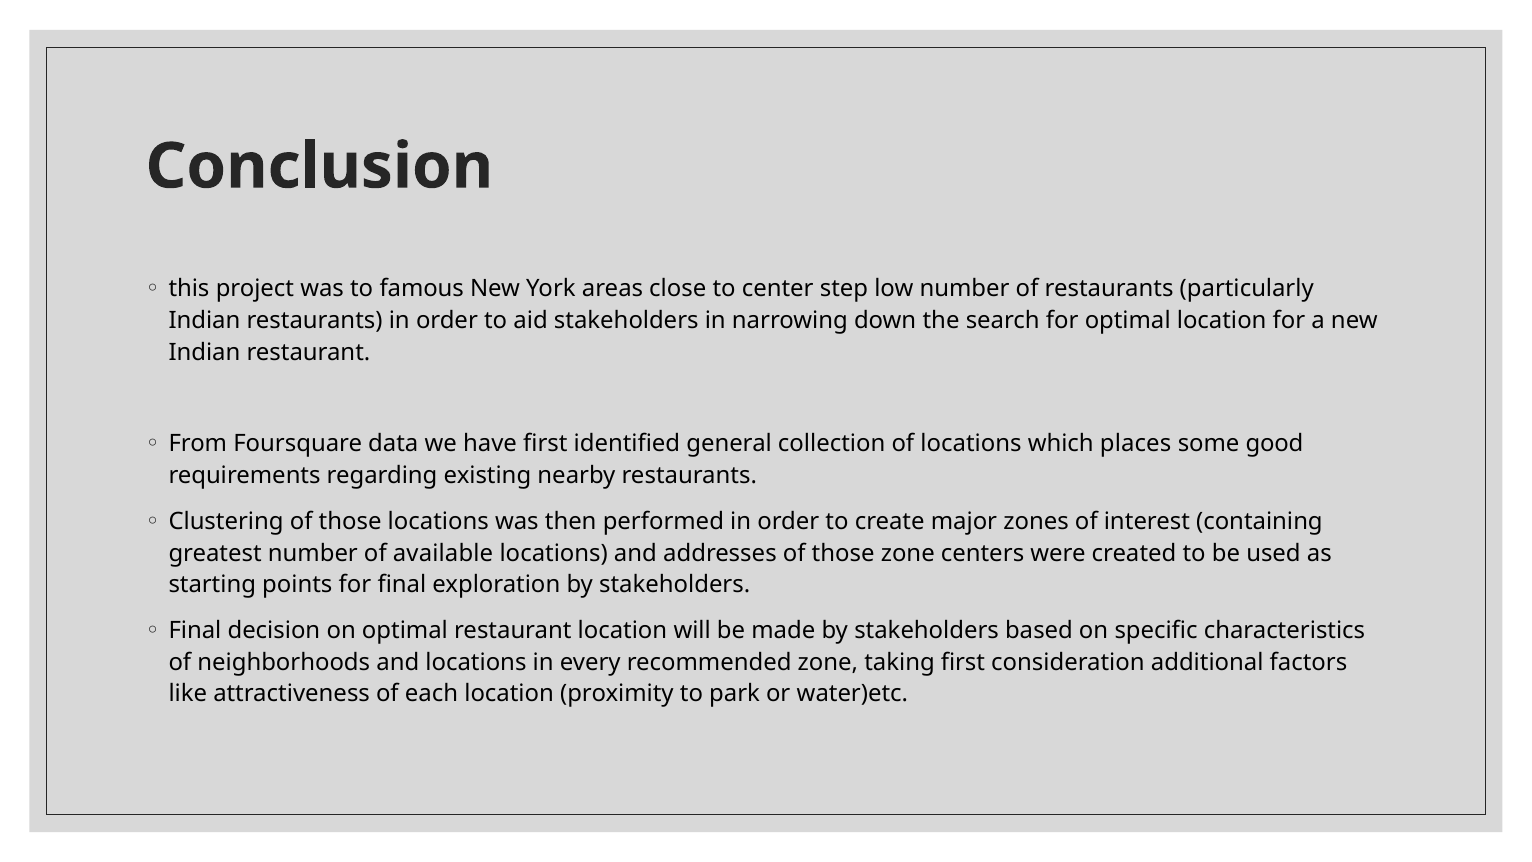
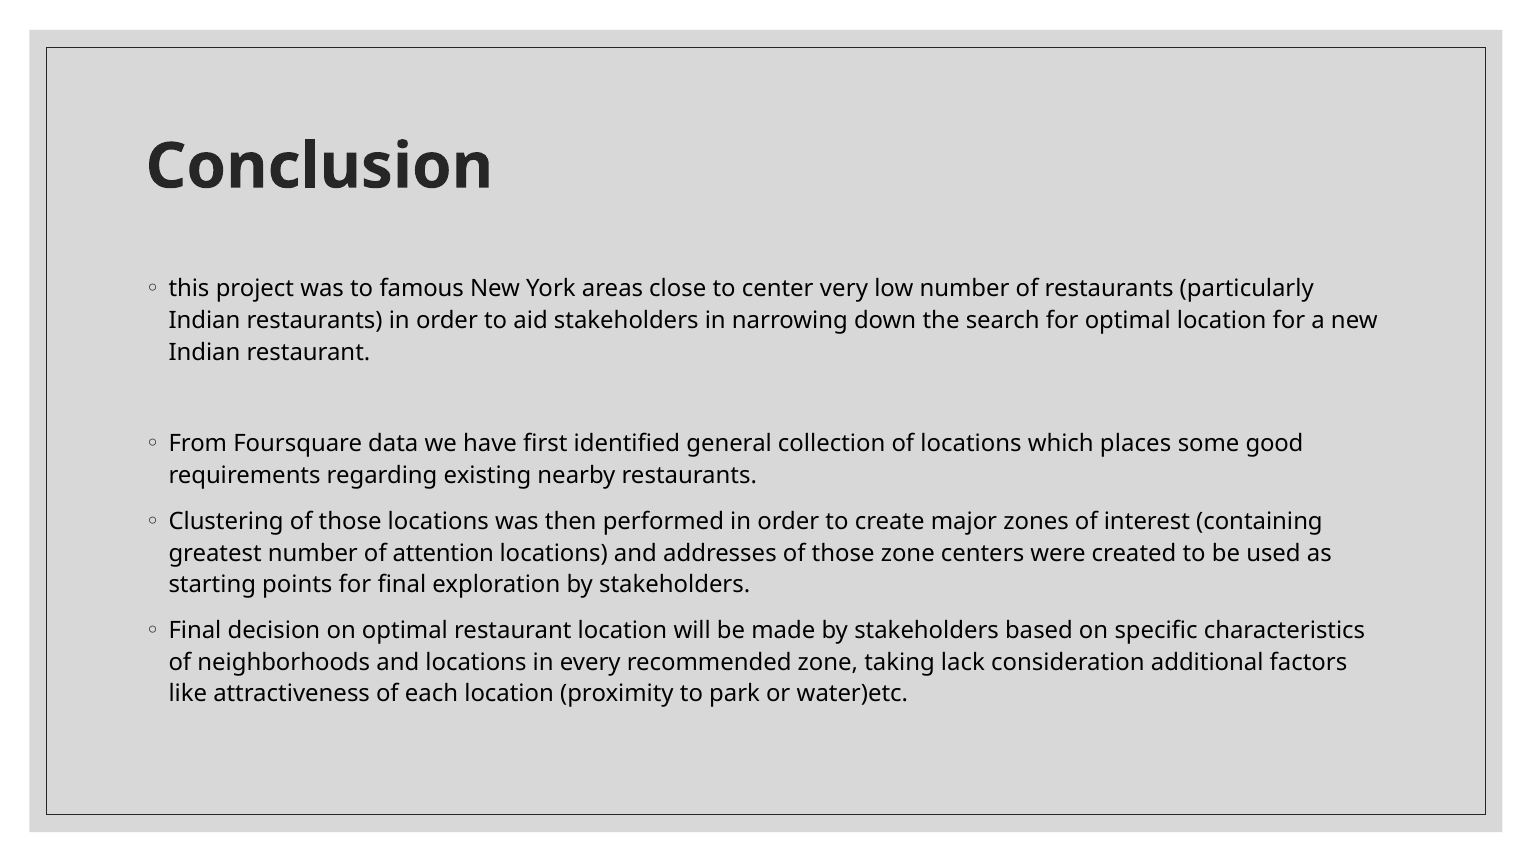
step: step -> very (844, 289)
available: available -> attention (443, 553)
taking first: first -> lack (963, 662)
